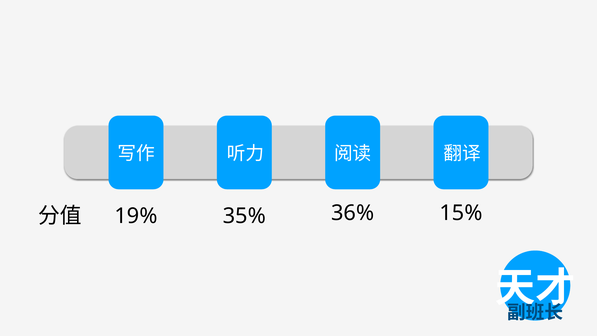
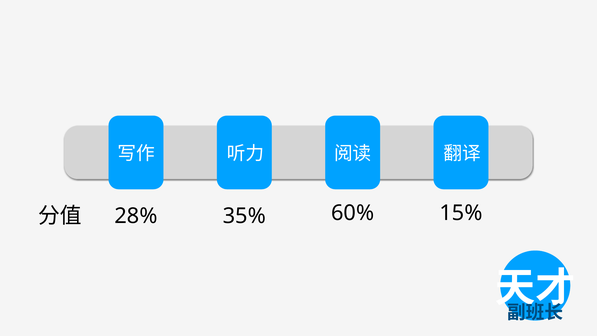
19%: 19% -> 28% (136, 216)
36%: 36% -> 60% (353, 213)
